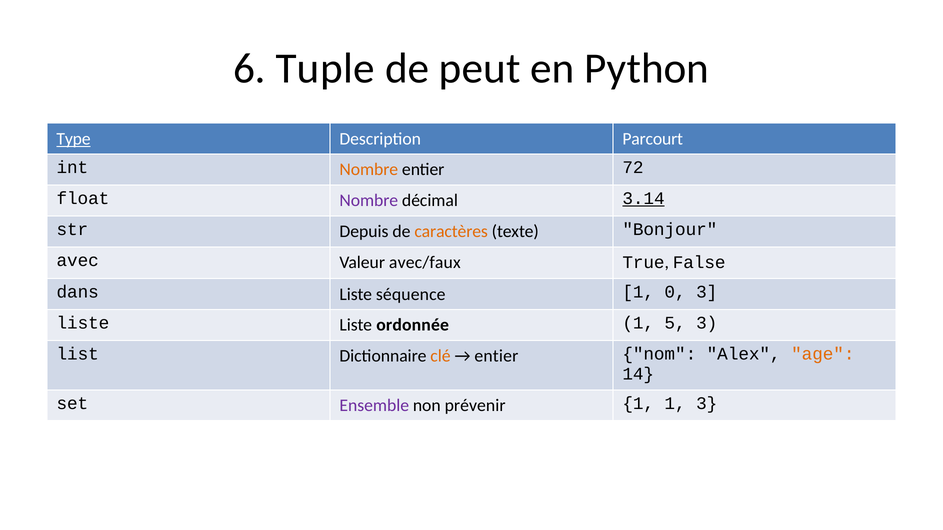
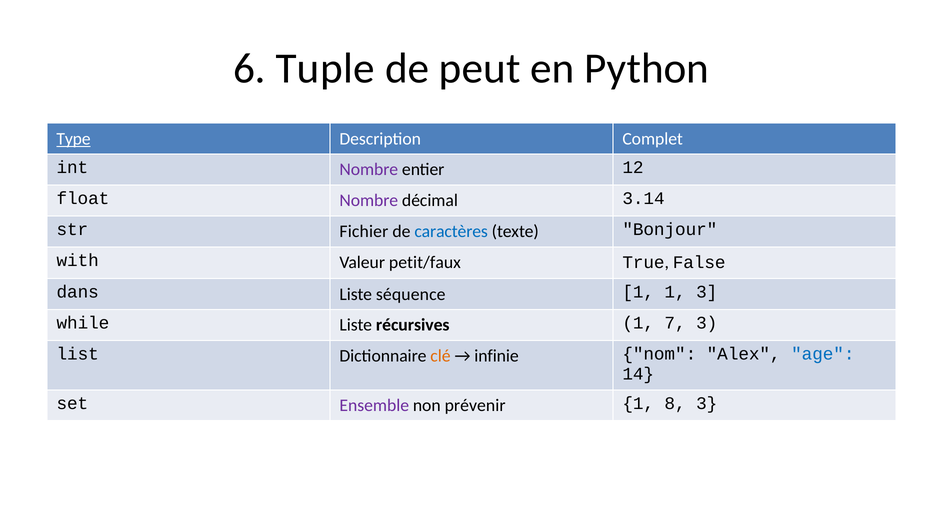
Parcourt: Parcourt -> Complet (653, 139)
Nombre colour: orange -> purple (369, 170)
72: 72 -> 12 (633, 168)
3.14 underline: present -> none (643, 199)
Depuis: Depuis -> Fichier (364, 232)
caractères colour: orange -> blue (451, 232)
avec: avec -> with (78, 261)
avec/faux: avec/faux -> petit/faux (425, 263)
1 0: 0 -> 1 (675, 292)
liste: liste -> while (83, 323)
ordonnée: ordonnée -> récursives (413, 325)
5: 5 -> 7 (675, 323)
entier: entier -> infinie (497, 356)
age colour: orange -> blue (823, 354)
1 1: 1 -> 8 (675, 404)
